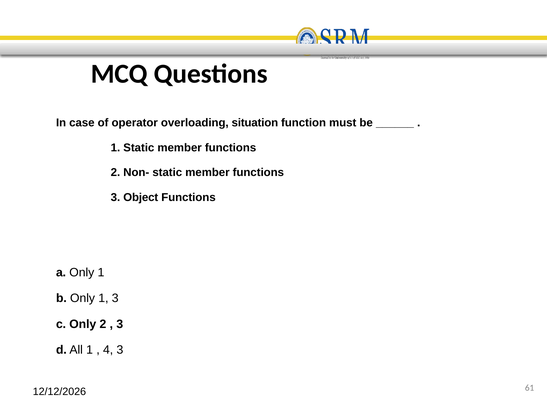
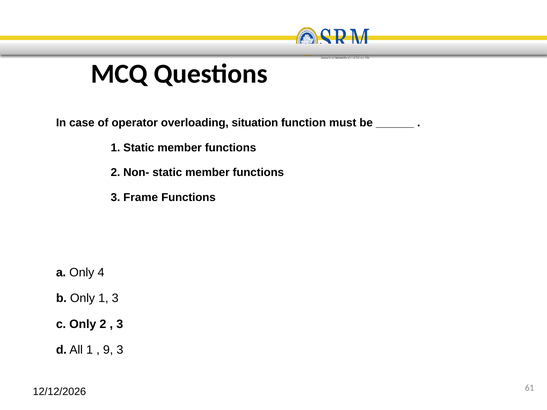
Object: Object -> Frame (141, 197)
a Only 1: 1 -> 4 (101, 273)
4: 4 -> 9 (108, 350)
